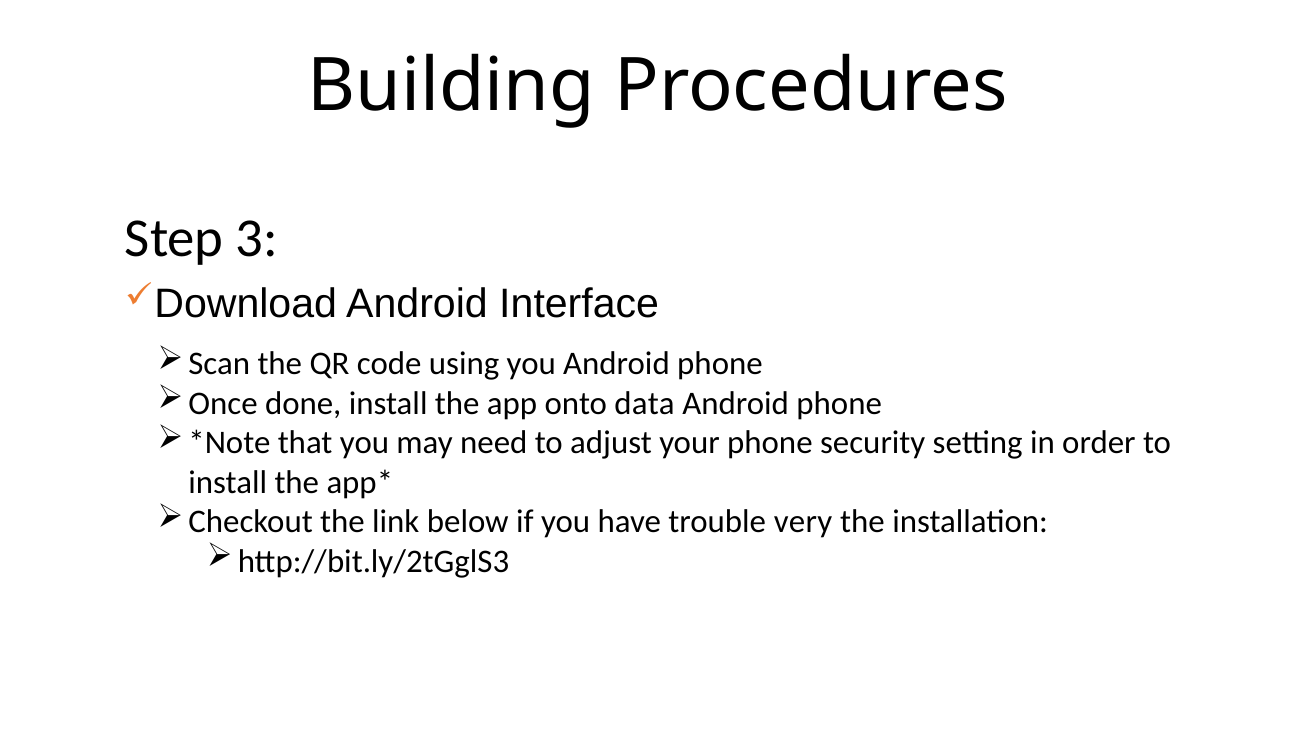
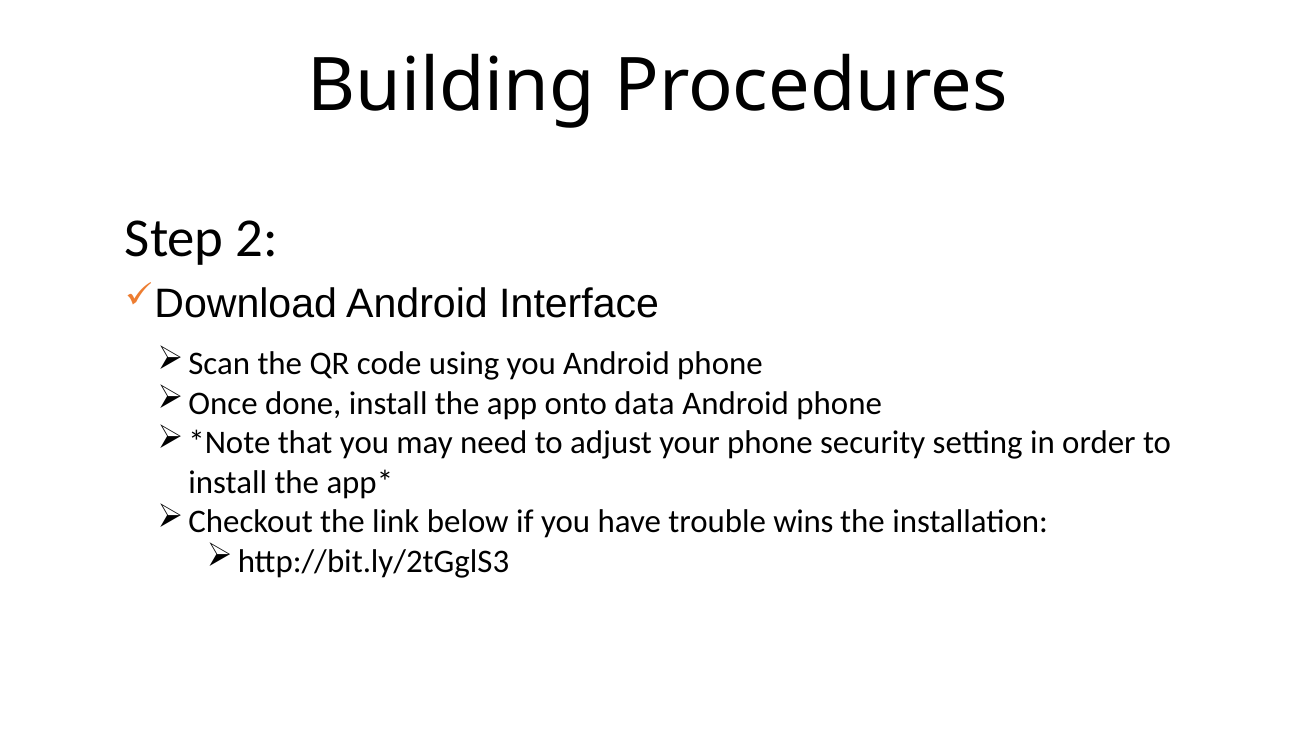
3: 3 -> 2 (257, 239)
very: very -> wins (803, 522)
